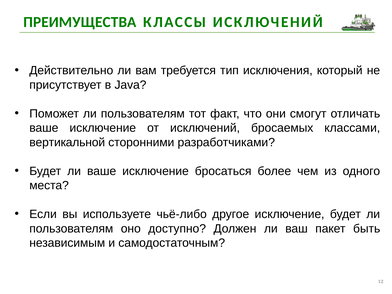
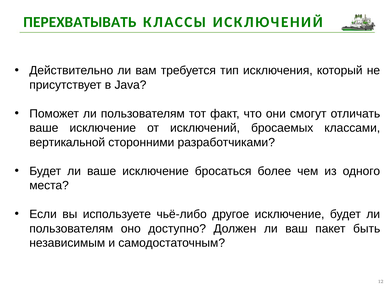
ПРЕИМУЩЕСТВА: ПРЕИМУЩЕСТВА -> ПЕРЕХВАТЫВАТЬ (80, 22)
